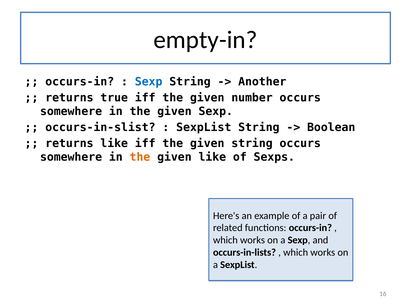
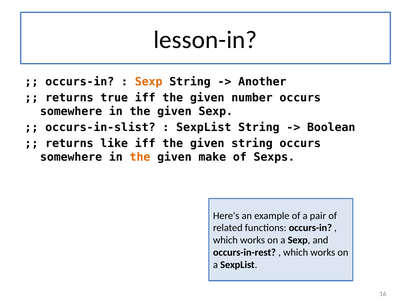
empty-in: empty-in -> lesson-in (205, 40)
Sexp colour: blue -> orange (149, 82)
given like: like -> make (212, 157)
occurs-in-lists: occurs-in-lists -> occurs-in-rest (244, 253)
